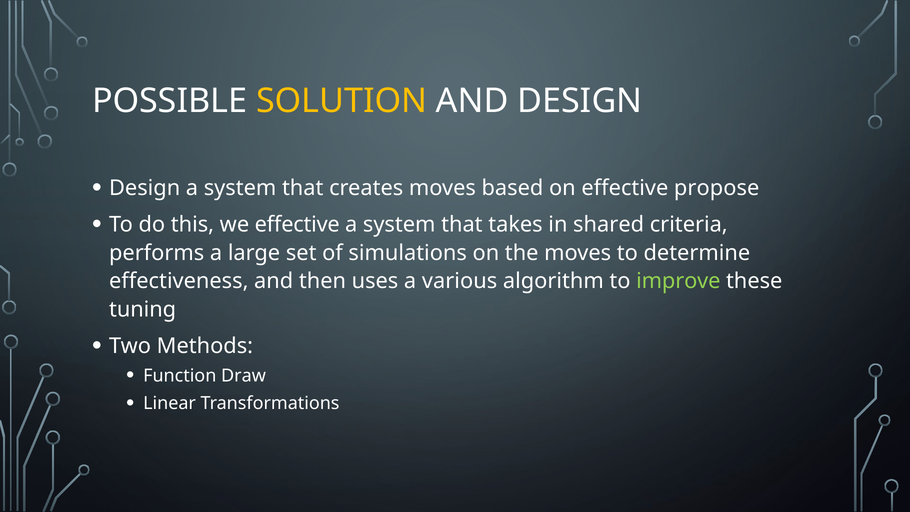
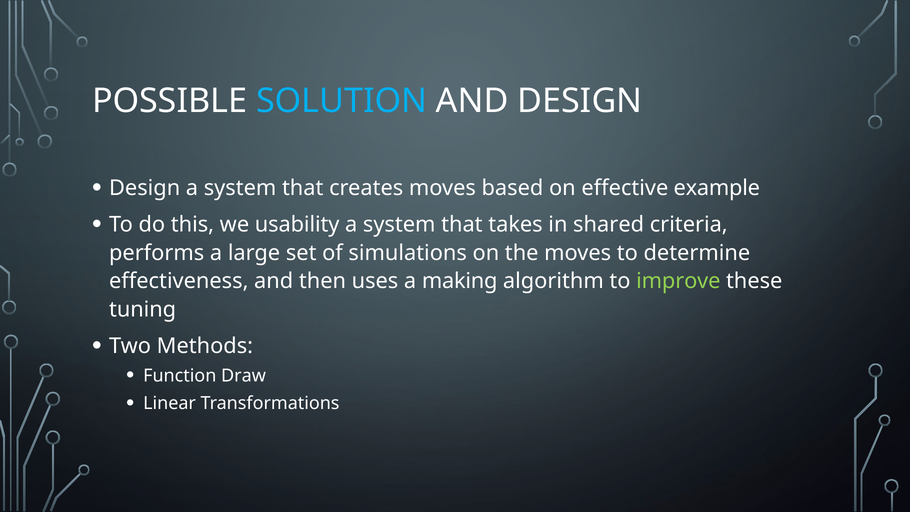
SOLUTION colour: yellow -> light blue (342, 101)
propose: propose -> example (717, 188)
we effective: effective -> usability (297, 225)
various: various -> making (460, 281)
